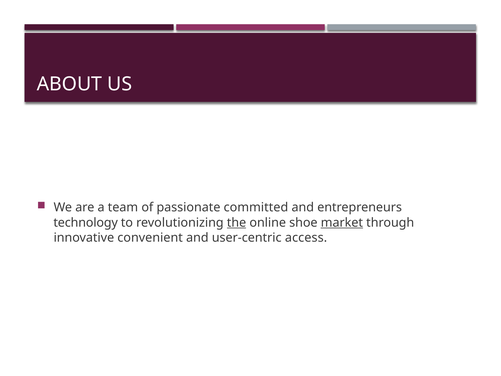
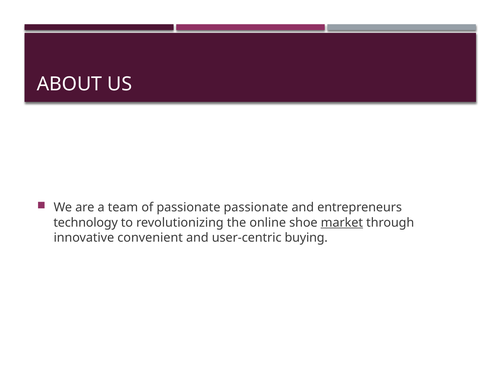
passionate committed: committed -> passionate (256, 207)
the underline: present -> none (237, 222)
access: access -> buying (306, 237)
